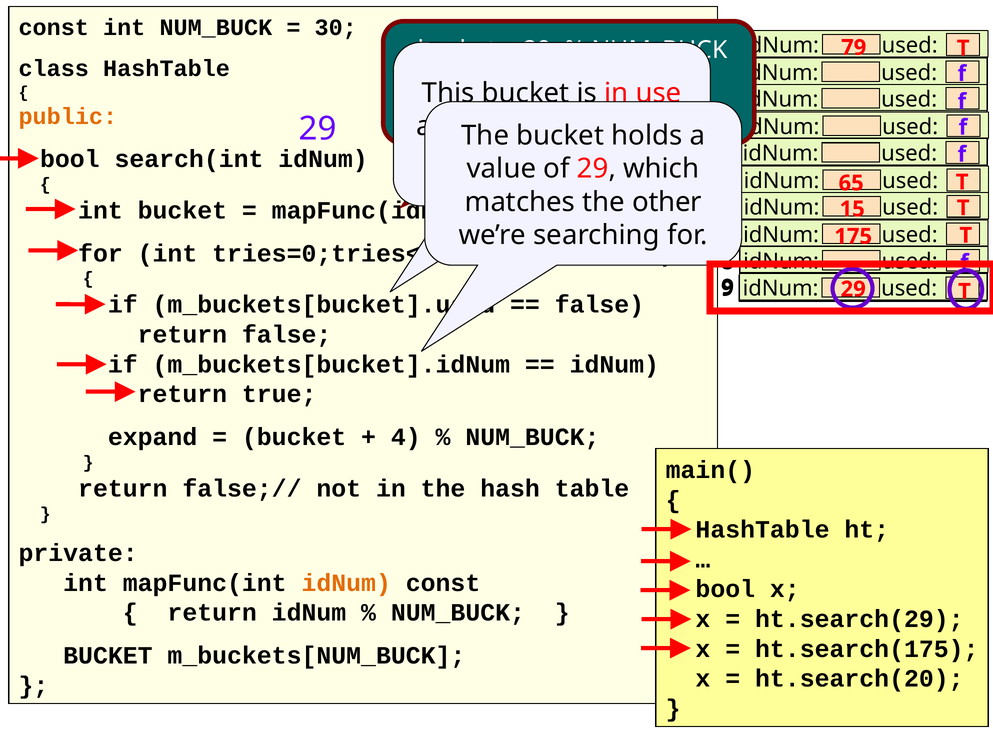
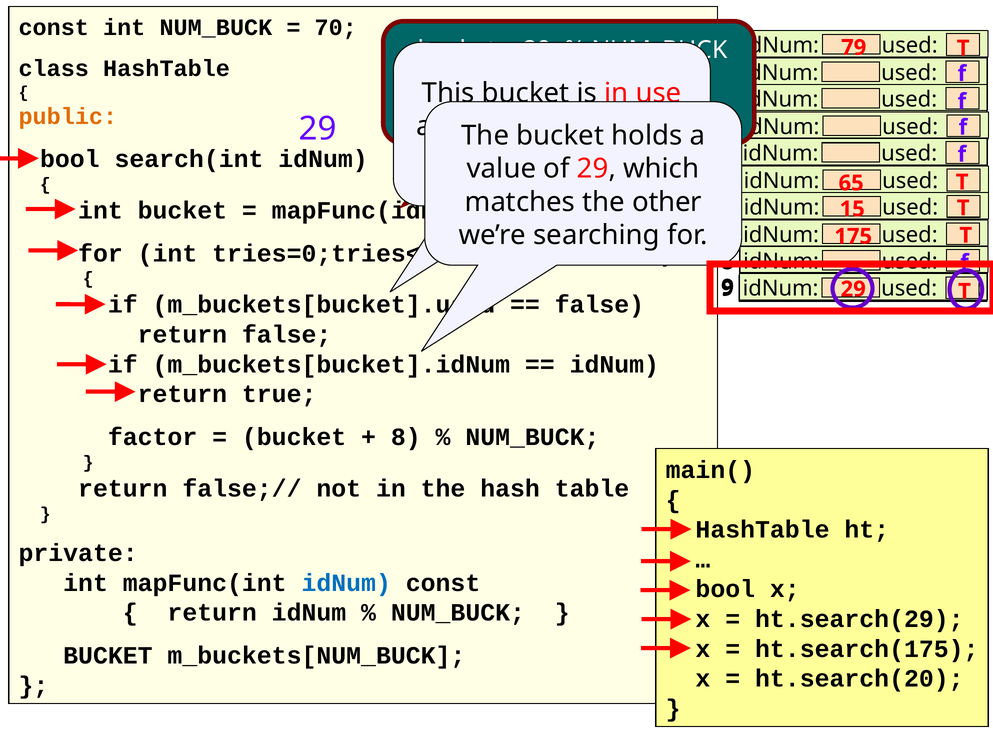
30: 30 -> 70 (336, 27)
expand: expand -> factor (153, 437)
4: 4 -> 8 (406, 437)
idNum colour: orange -> blue (346, 583)
